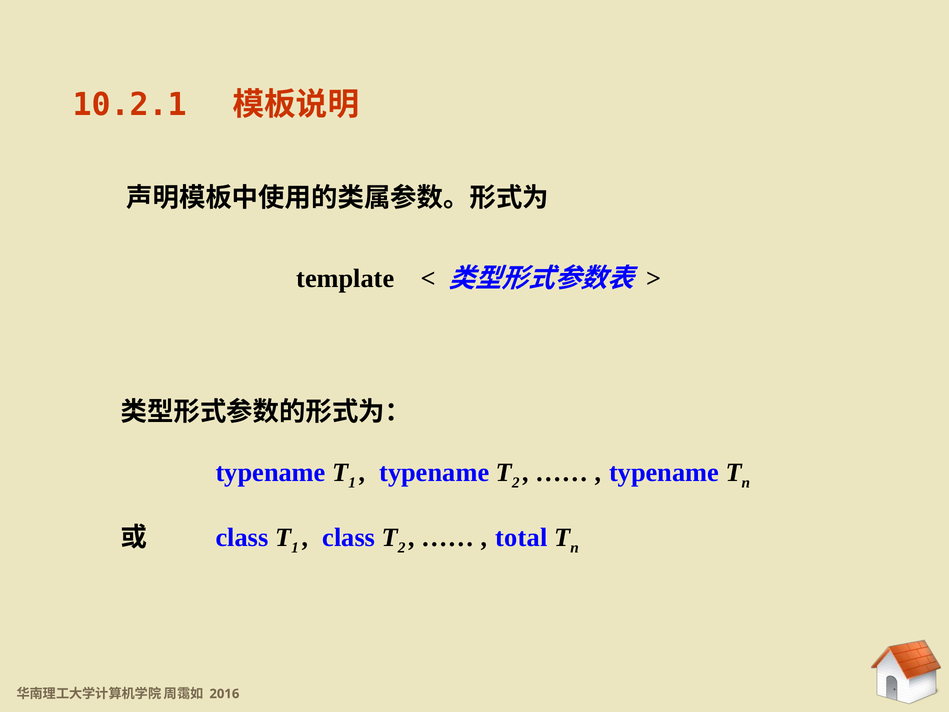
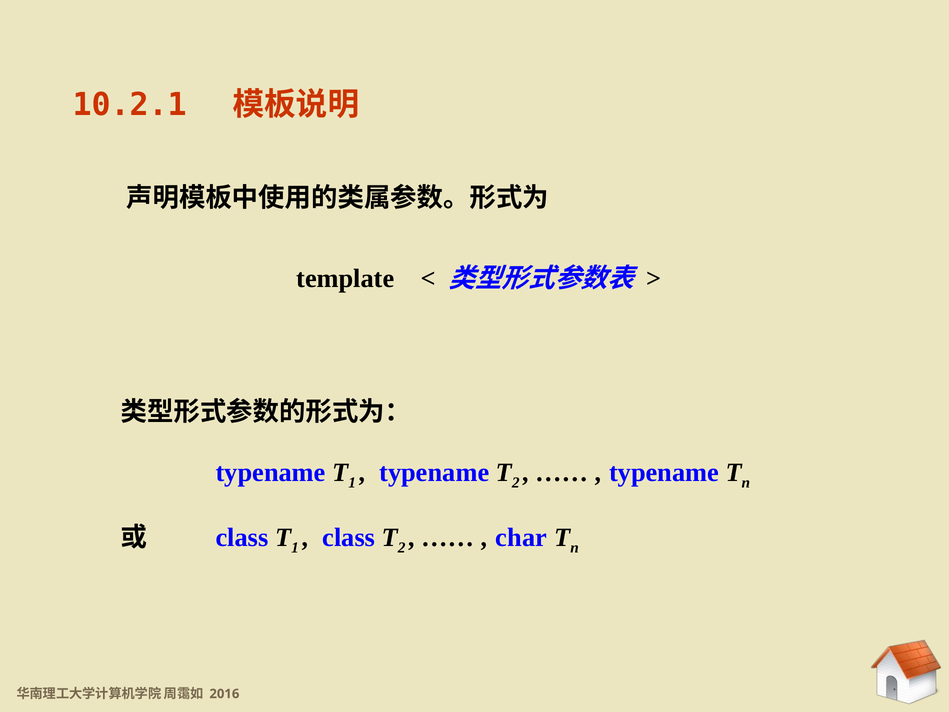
total: total -> char (521, 537)
